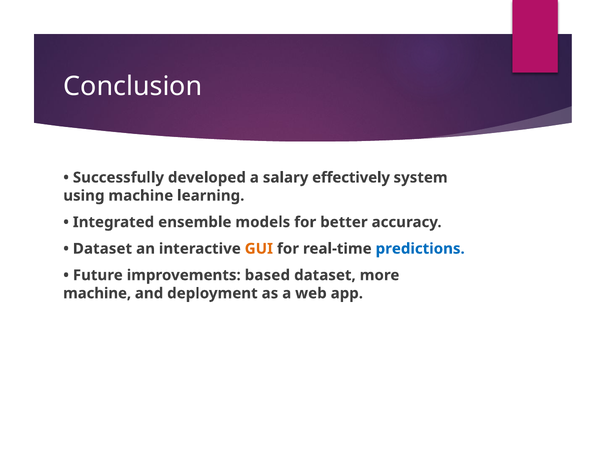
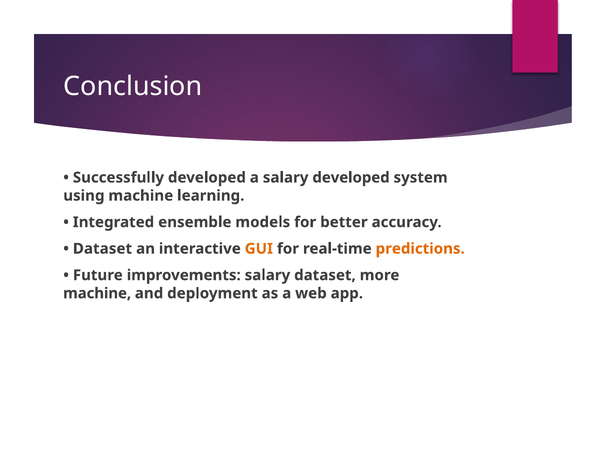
salary effectively: effectively -> developed (351, 178)
predictions colour: blue -> orange (420, 249)
improvements based: based -> salary (267, 276)
